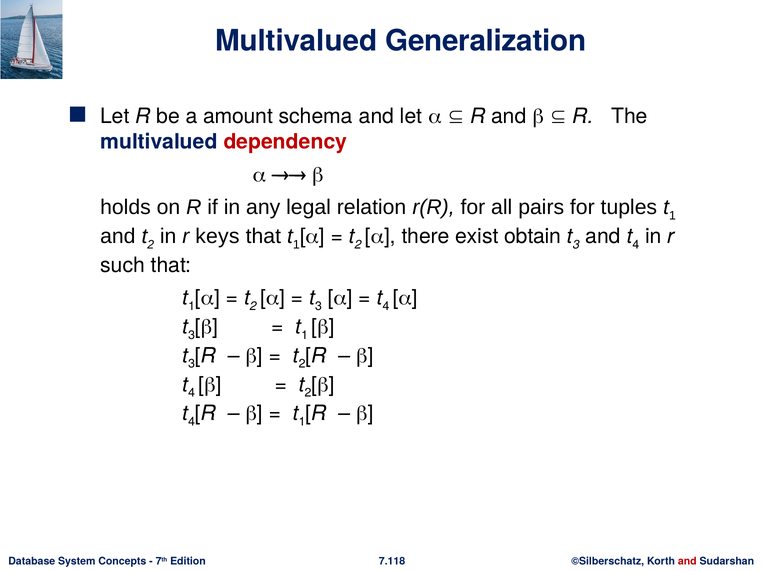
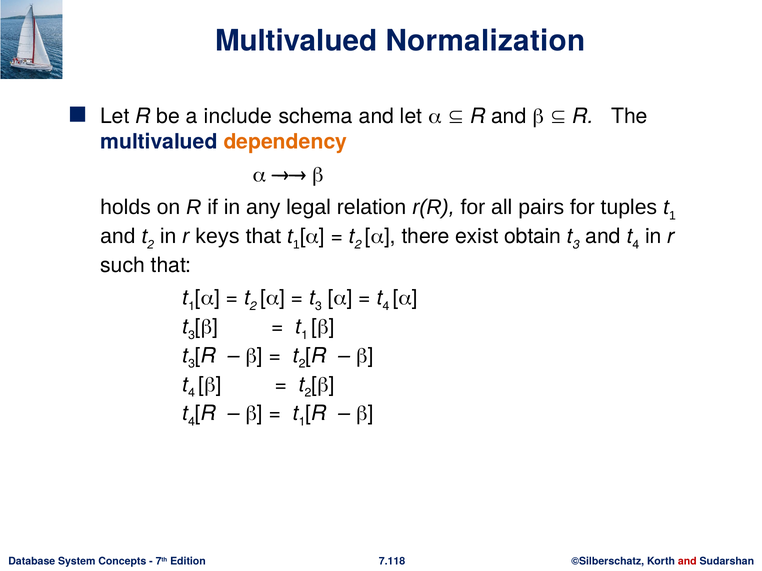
Generalization: Generalization -> Normalization (486, 41)
amount: amount -> include (238, 117)
dependency colour: red -> orange (285, 142)
